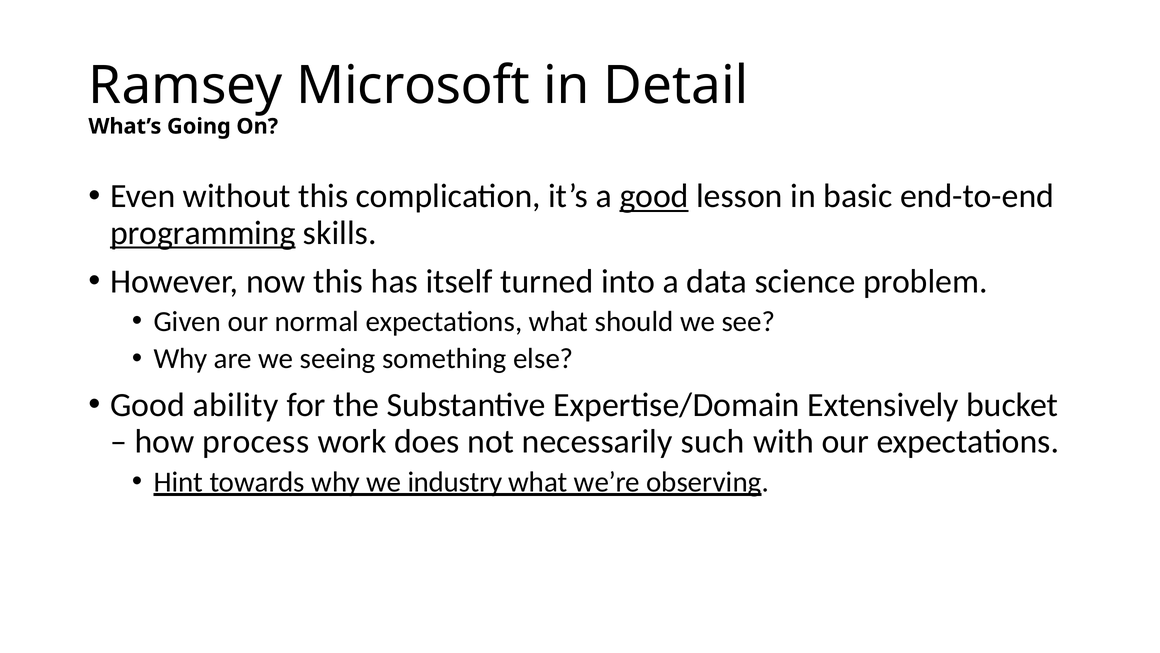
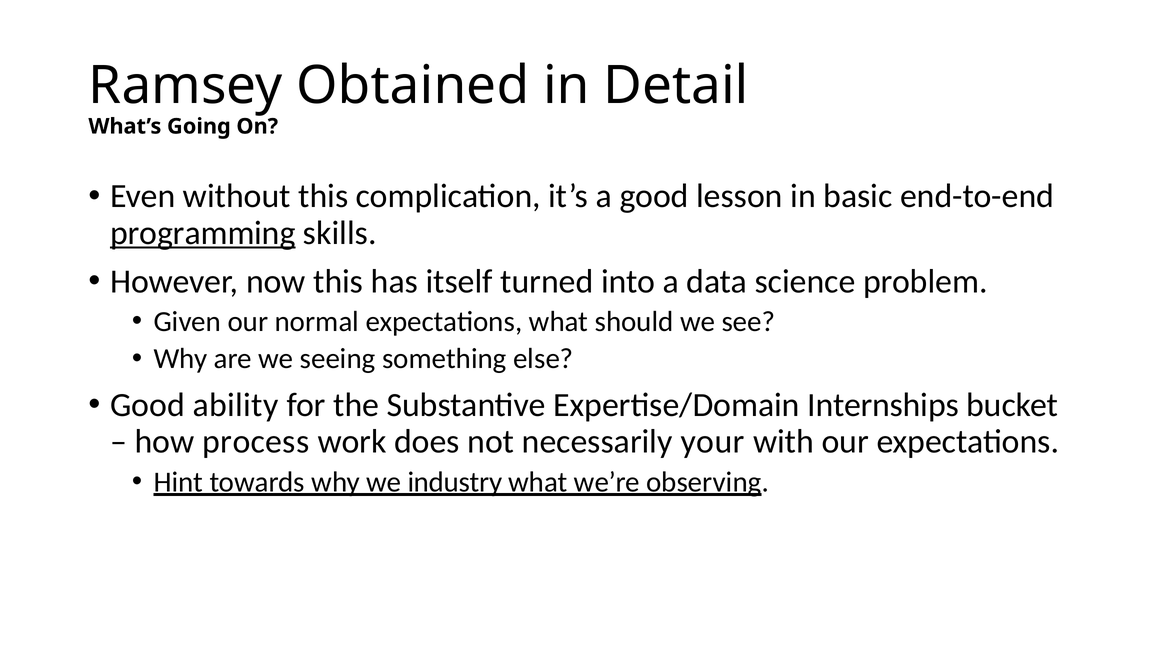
Microsoft: Microsoft -> Obtained (413, 86)
good underline: present -> none (654, 196)
Extensively: Extensively -> Internships (883, 405)
such: such -> your (713, 441)
